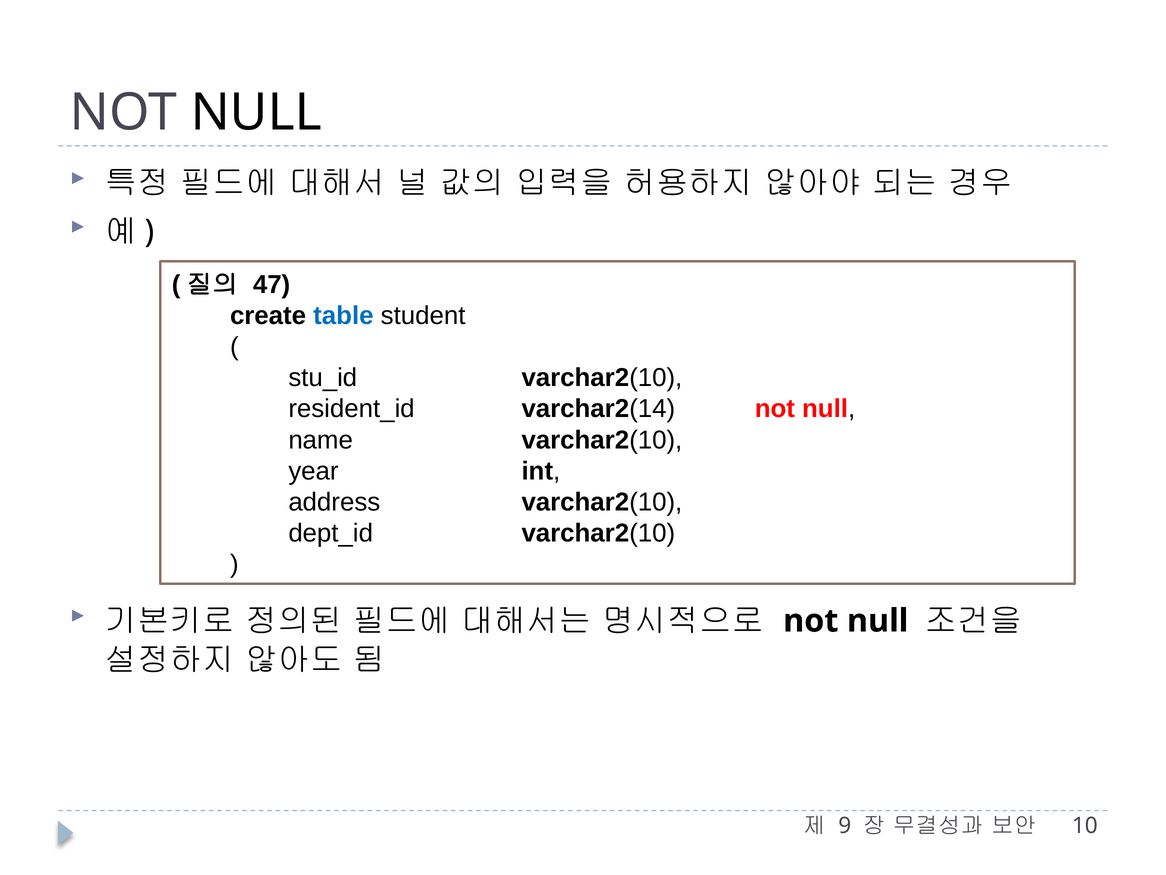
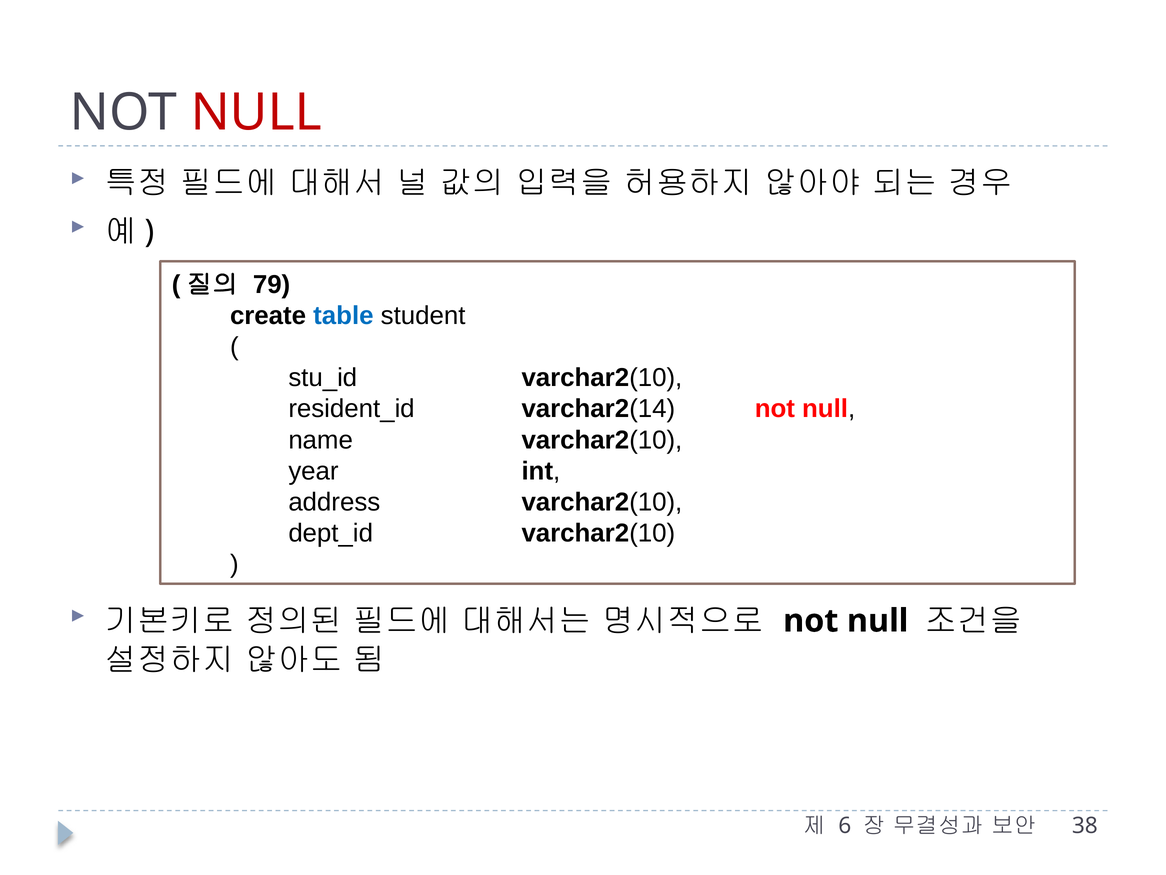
NULL colour: black -> red (256, 112)
47: 47 -> 79 (272, 284)
9: 9 -> 6 (845, 825)
10: 10 -> 38 (1085, 825)
